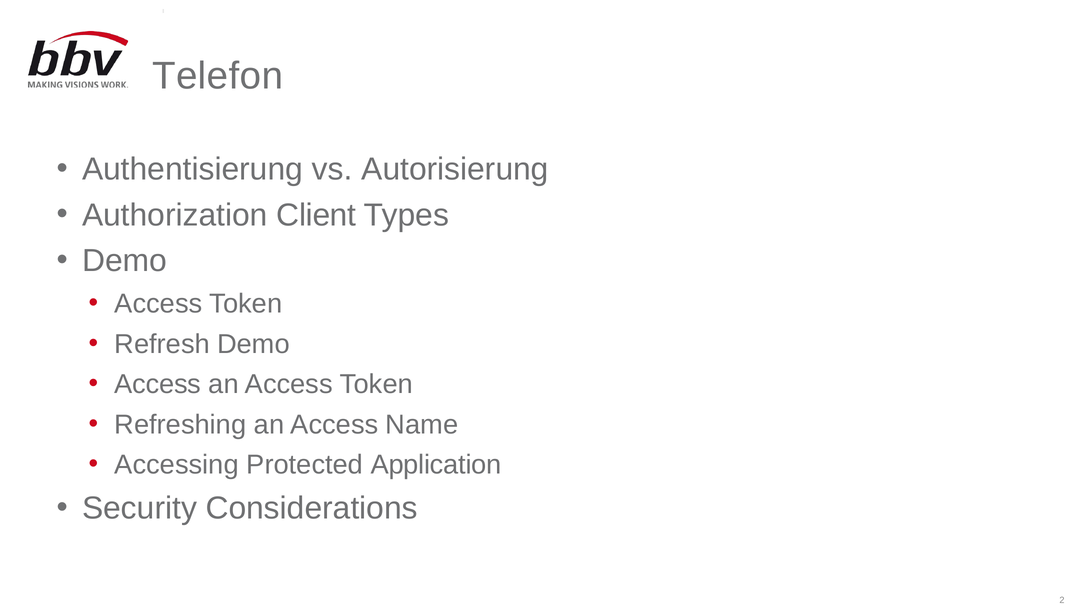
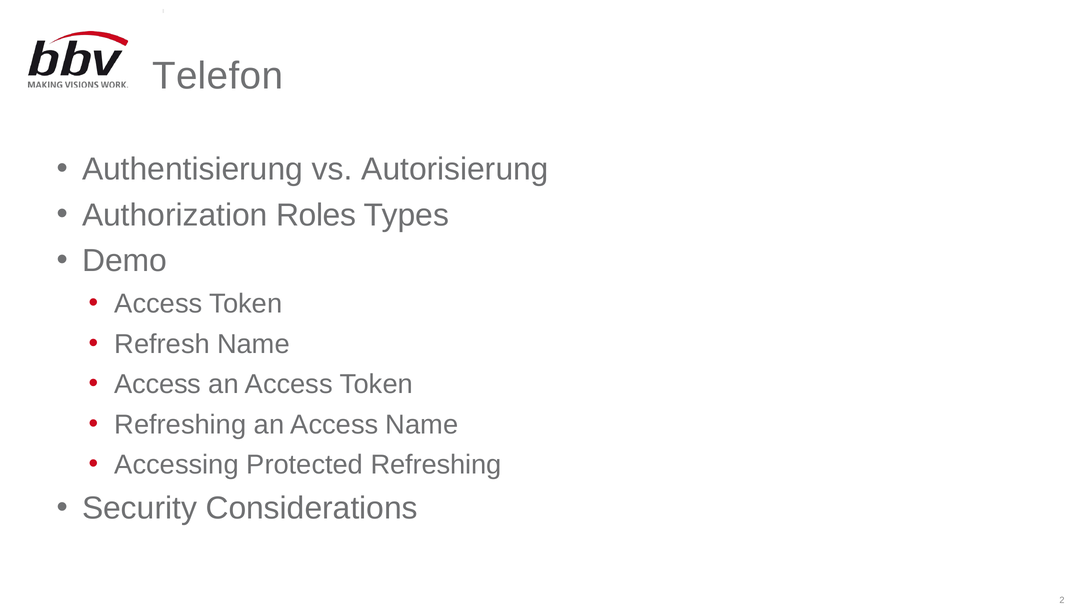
Client: Client -> Roles (316, 215)
Refresh Demo: Demo -> Name (253, 344)
Protected Application: Application -> Refreshing (436, 465)
